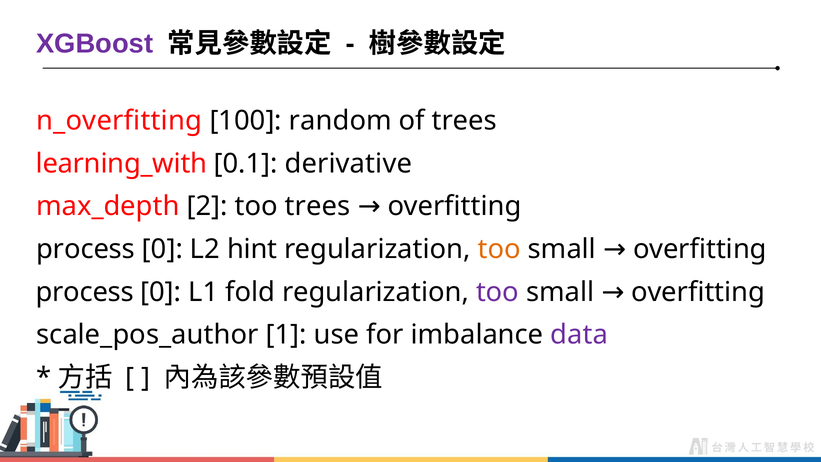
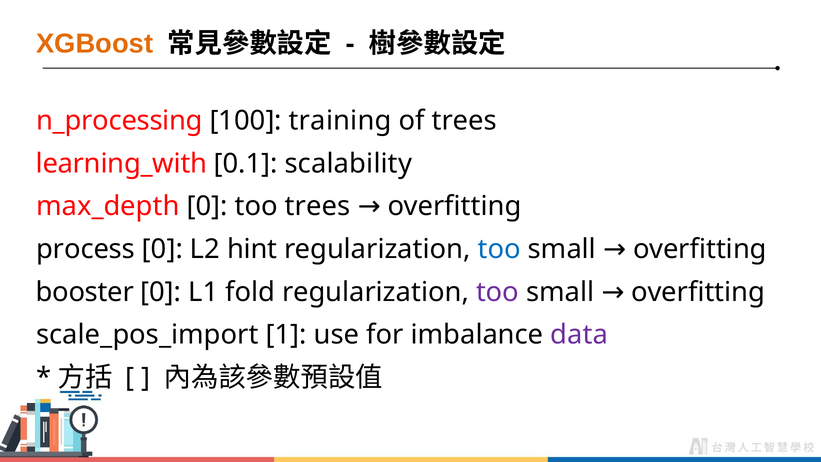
XGBoost colour: purple -> orange (95, 44)
n_overfitting: n_overfitting -> n_processing (119, 121)
random: random -> training (340, 121)
derivative: derivative -> scalability (348, 164)
max_depth 2: 2 -> 0 (207, 206)
too colour: orange -> blue (499, 249)
process: process -> booster (85, 292)
scale_pos_author: scale_pos_author -> scale_pos_import (147, 335)
